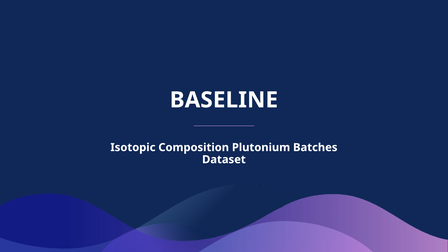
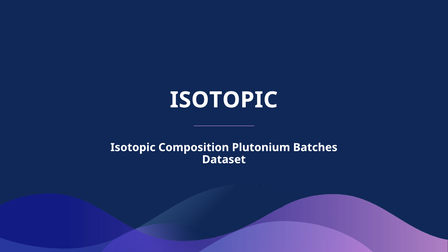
BASELINE: BASELINE -> ISOTOPIC (224, 100)
